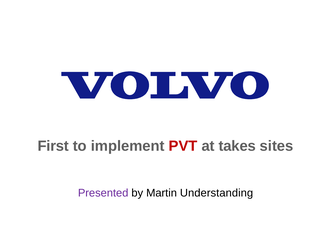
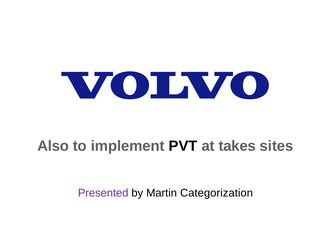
First: First -> Also (53, 146)
PVT colour: red -> black (183, 146)
Understanding: Understanding -> Categorization (217, 193)
